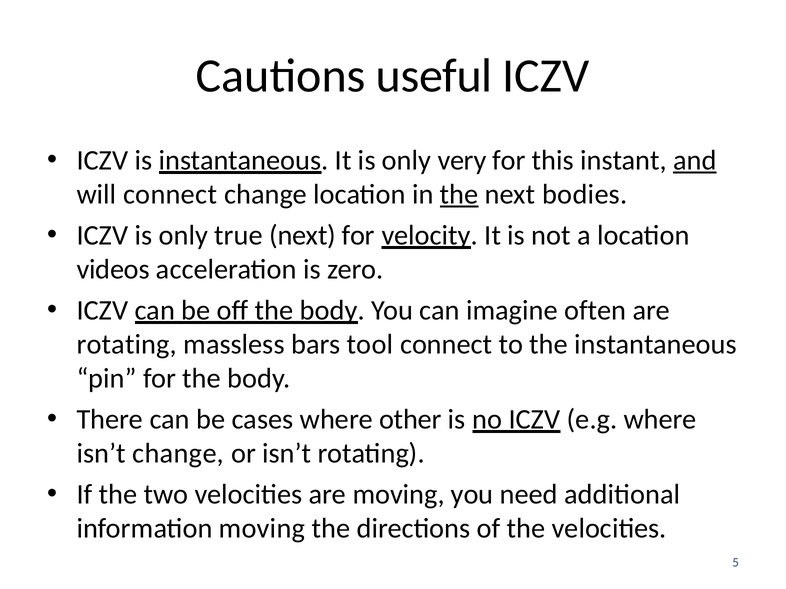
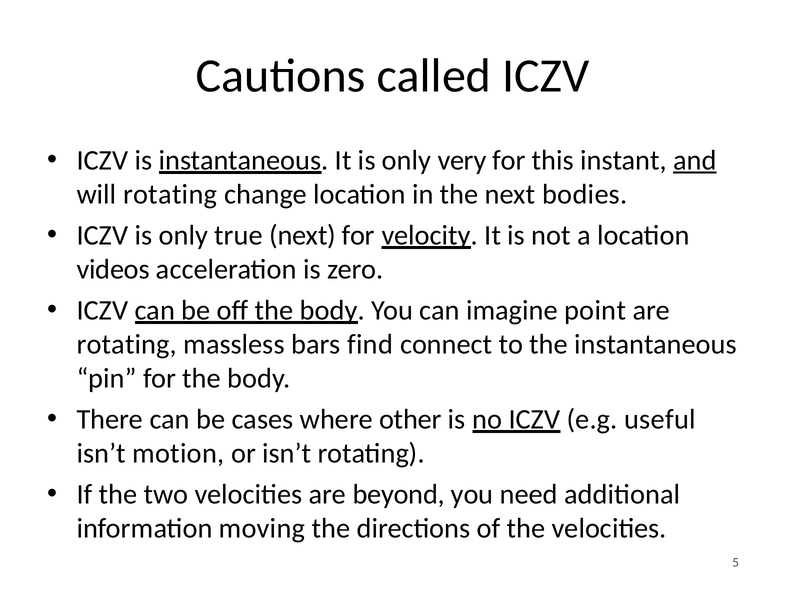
useful: useful -> called (434, 76)
will connect: connect -> rotating (170, 195)
the underline: present -> none (459, 195)
often: often -> point (595, 311)
tool: tool -> find (370, 345)
e.g where: where -> useful (660, 420)
isn’t change: change -> motion (178, 454)
are moving: moving -> beyond (399, 495)
